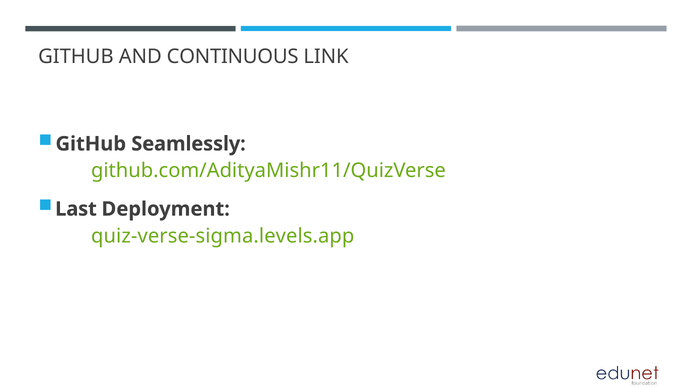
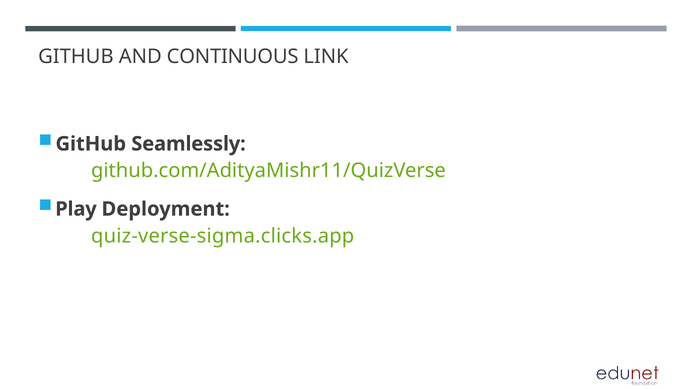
Last: Last -> Play (76, 209)
quiz-verse-sigma.levels.app: quiz-verse-sigma.levels.app -> quiz-verse-sigma.clicks.app (223, 236)
